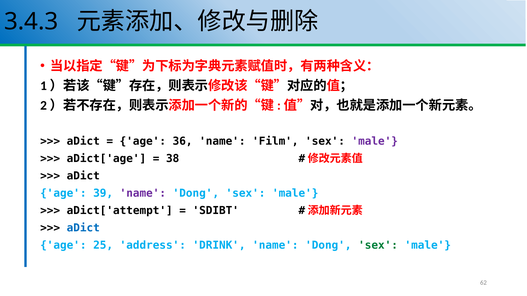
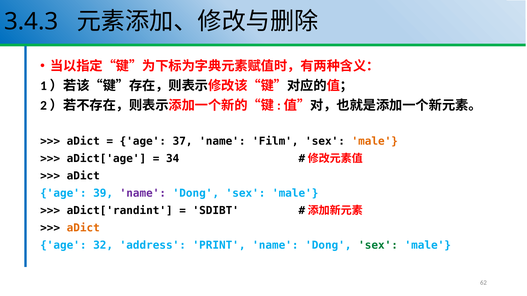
36: 36 -> 37 (183, 141)
male colour: purple -> orange (375, 141)
38: 38 -> 34 (173, 159)
aDict['attempt: aDict['attempt -> aDict['randint (120, 211)
aDict colour: blue -> orange (83, 228)
25: 25 -> 32 (103, 246)
DRINK: DRINK -> PRINT (219, 246)
